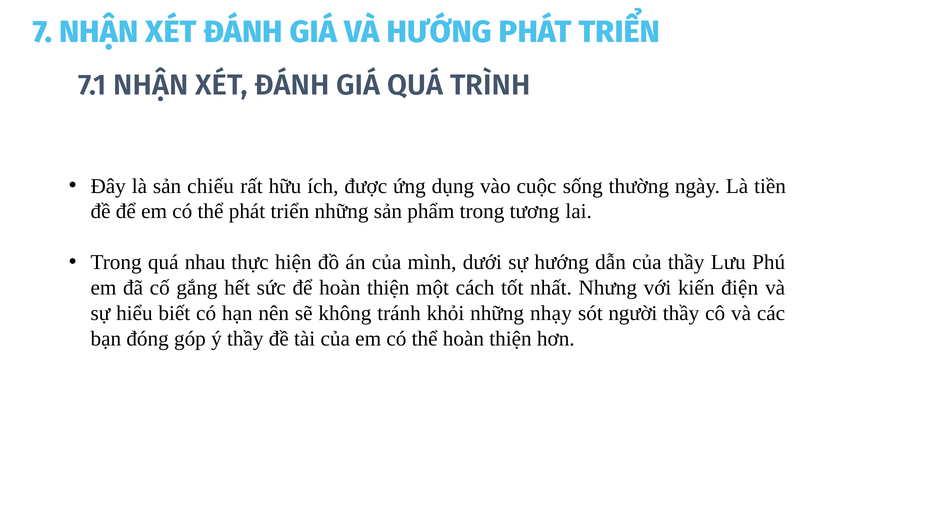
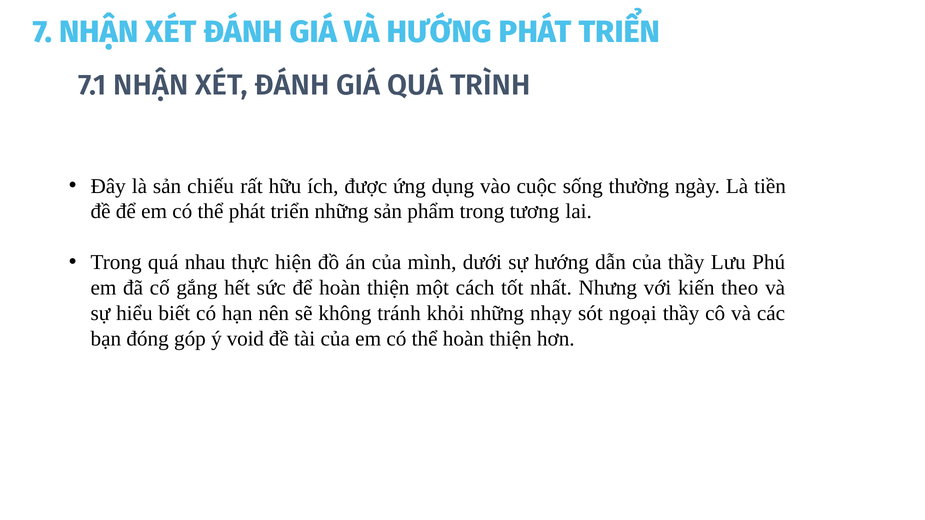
điện: điện -> theo (740, 288)
người: người -> ngoại (633, 313)
ý thầy: thầy -> void (245, 339)
